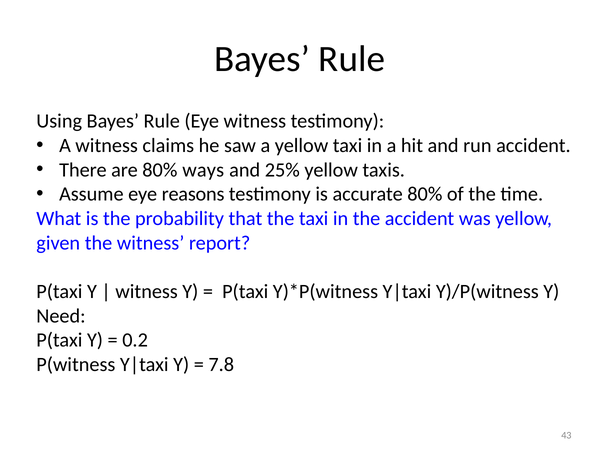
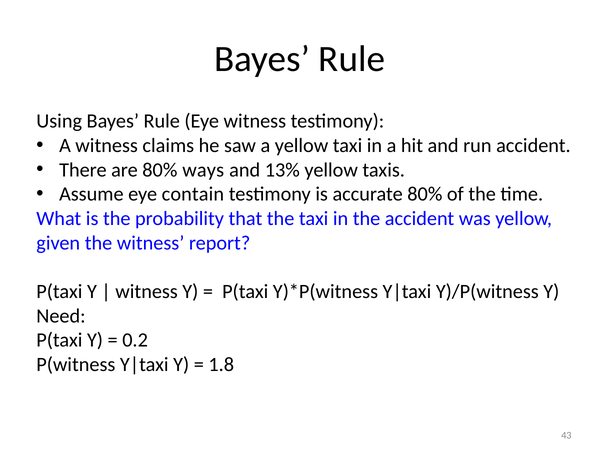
25%: 25% -> 13% (282, 170)
reasons: reasons -> contain (193, 194)
7.8: 7.8 -> 1.8 (221, 364)
